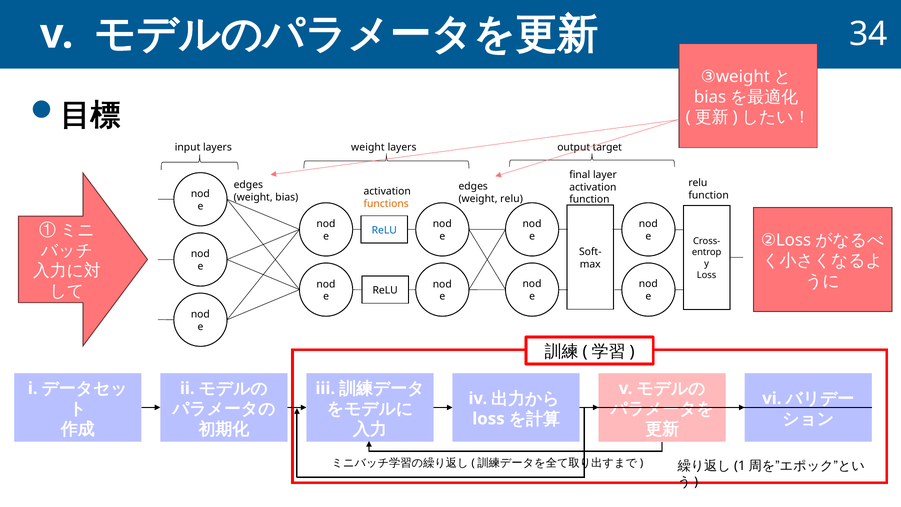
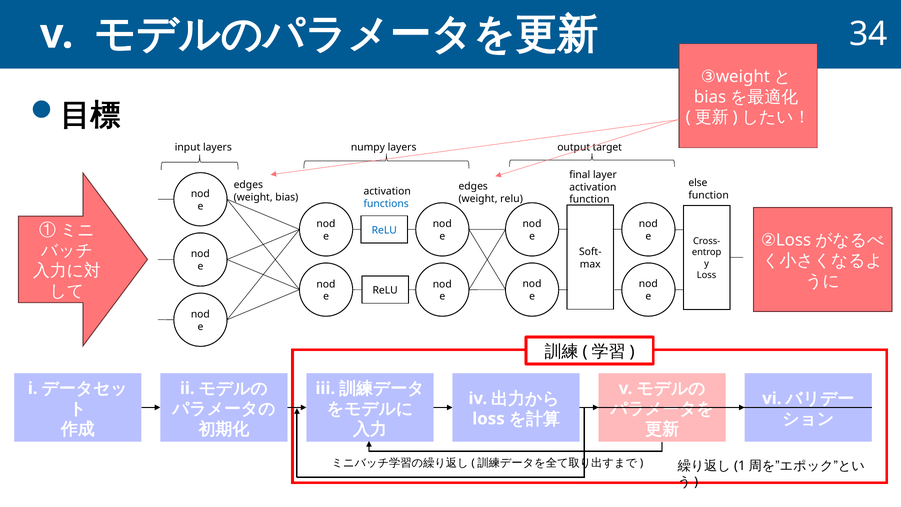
layers weight: weight -> numpy (368, 147)
relu: relu -> else (698, 183)
functions colour: orange -> blue (386, 204)
